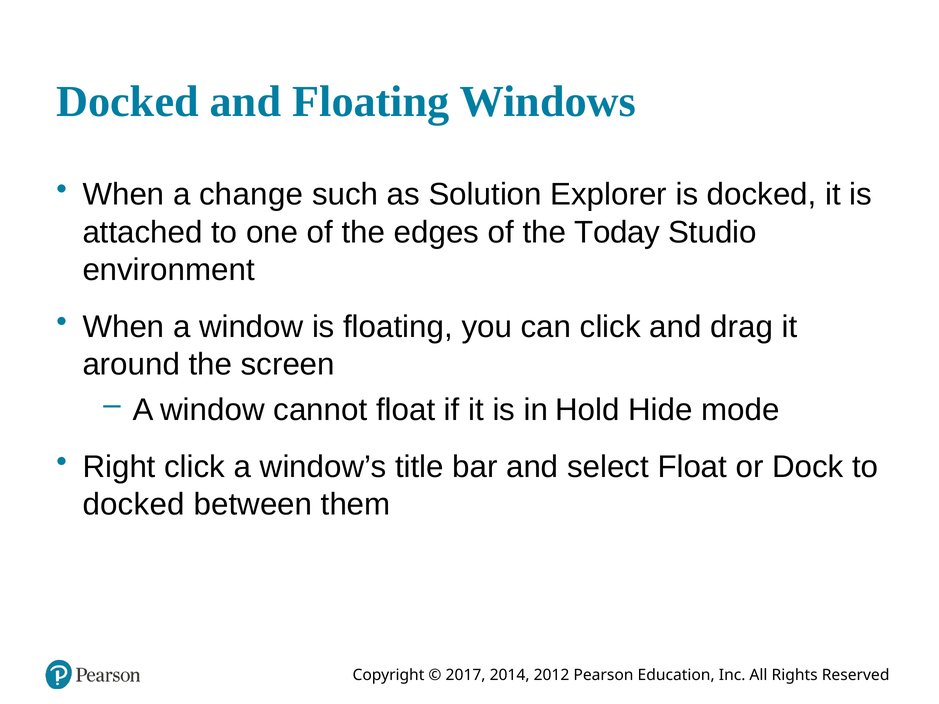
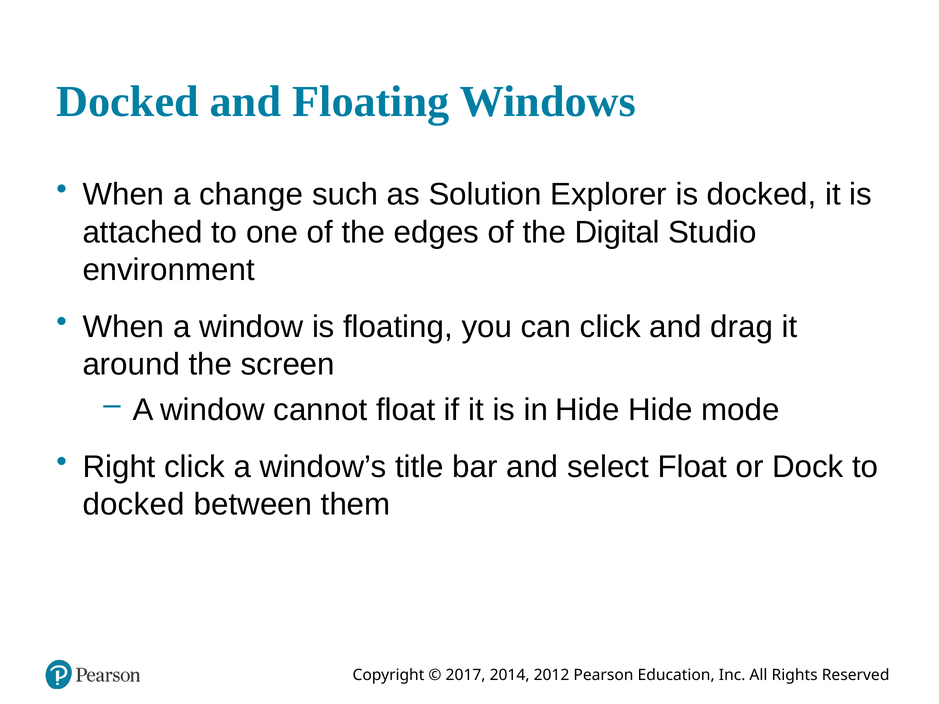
Today: Today -> Digital (617, 232)
in Hold: Hold -> Hide (587, 410)
